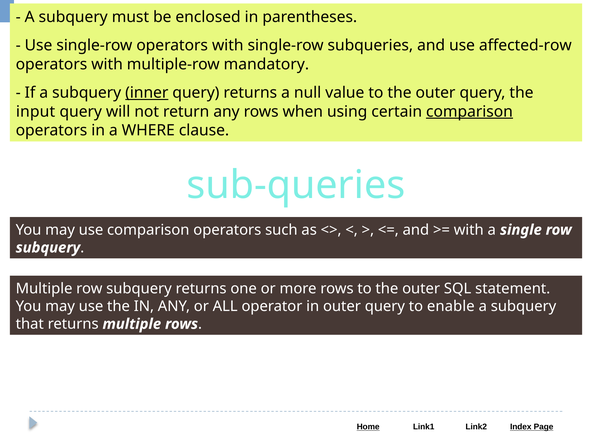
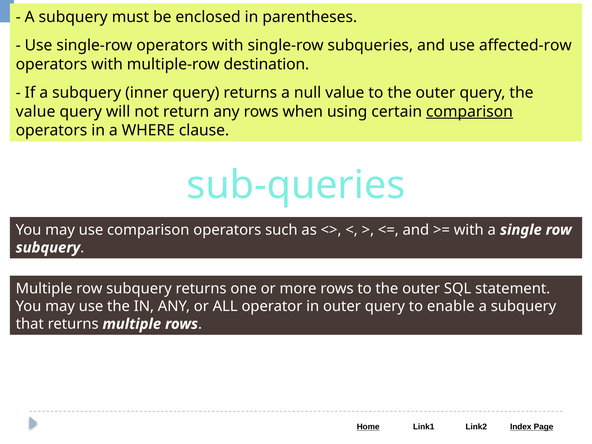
mandatory: mandatory -> destination (266, 64)
inner underline: present -> none (147, 93)
input: input -> value (36, 112)
